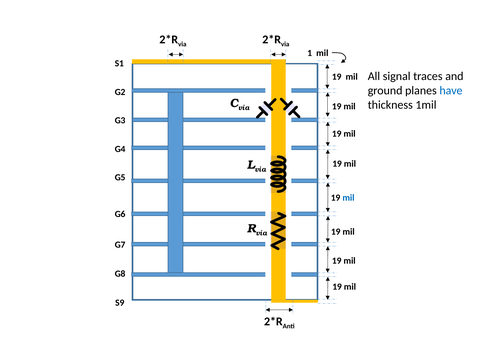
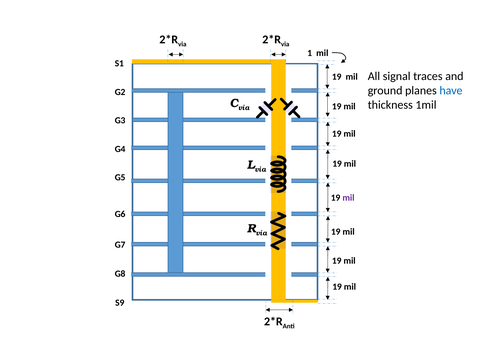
mil colour: blue -> purple (348, 198)
